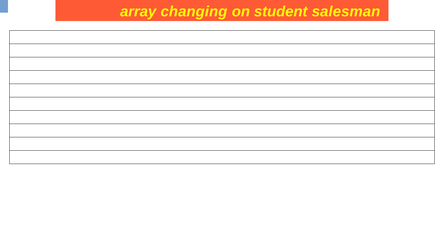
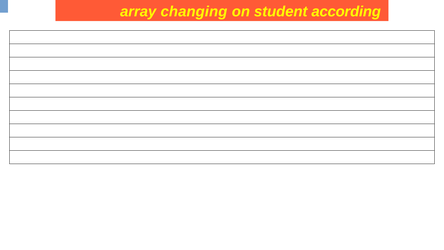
salesman: salesman -> according (346, 12)
